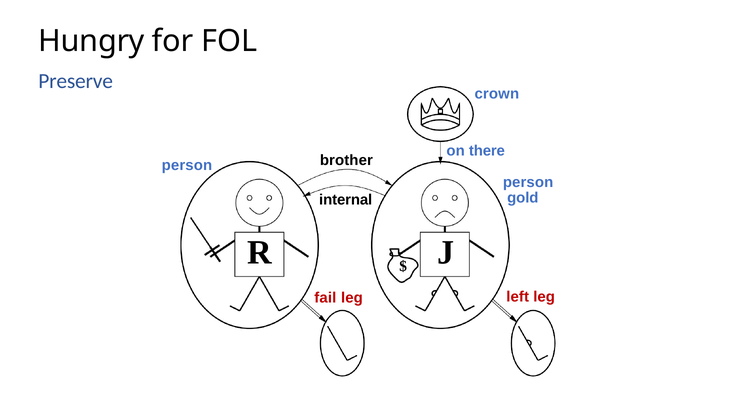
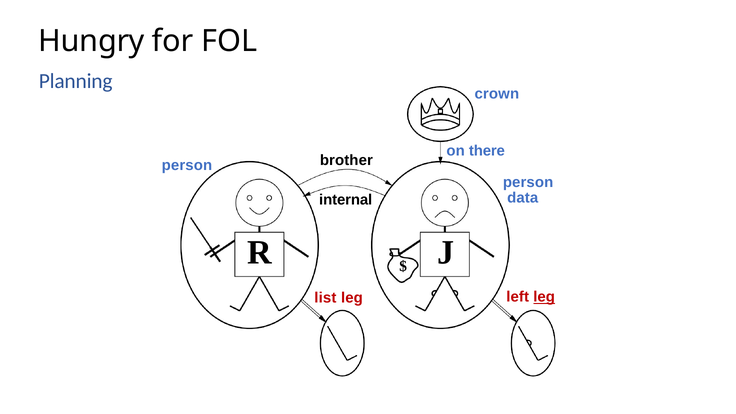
Preserve: Preserve -> Planning (76, 81)
gold: gold -> data (523, 198)
fail: fail -> list (325, 298)
leg underline: none -> present (544, 297)
